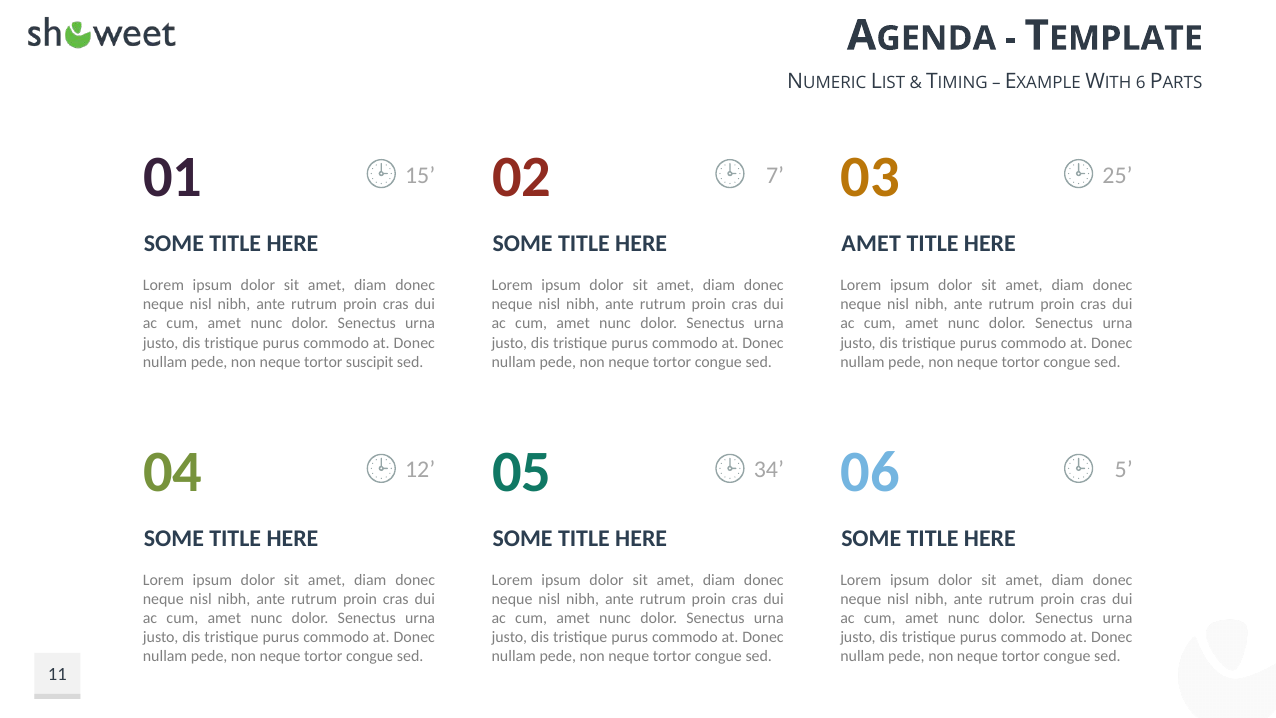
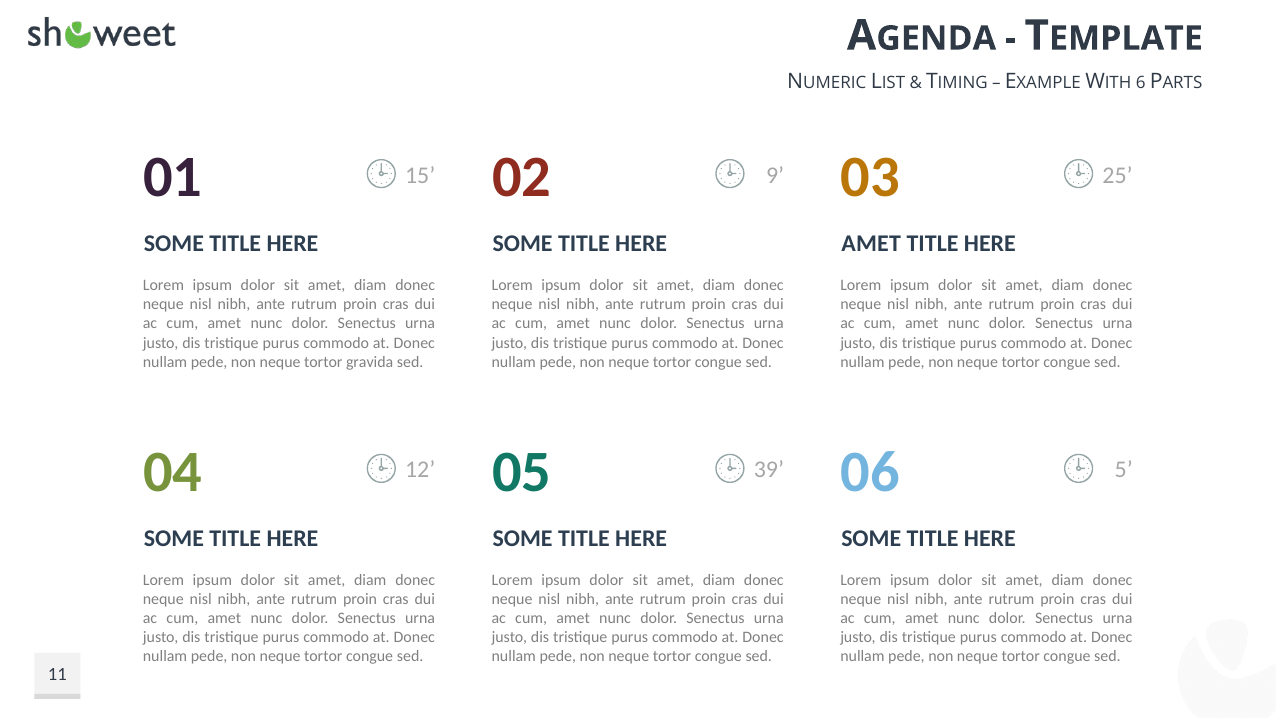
7: 7 -> 9 (775, 175)
suscipit: suscipit -> gravida (370, 362)
34: 34 -> 39 (769, 470)
